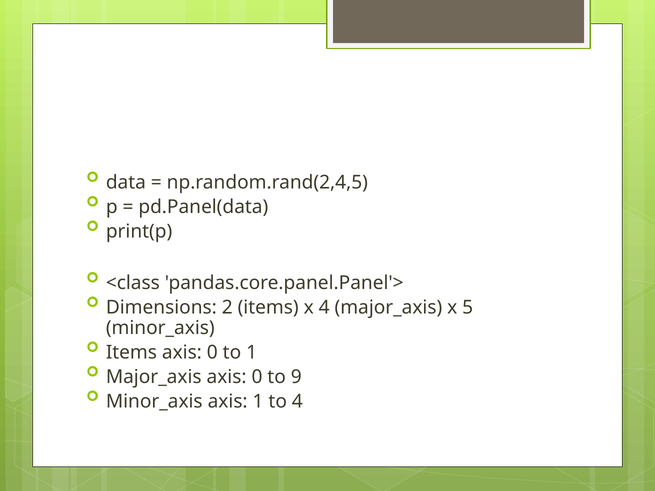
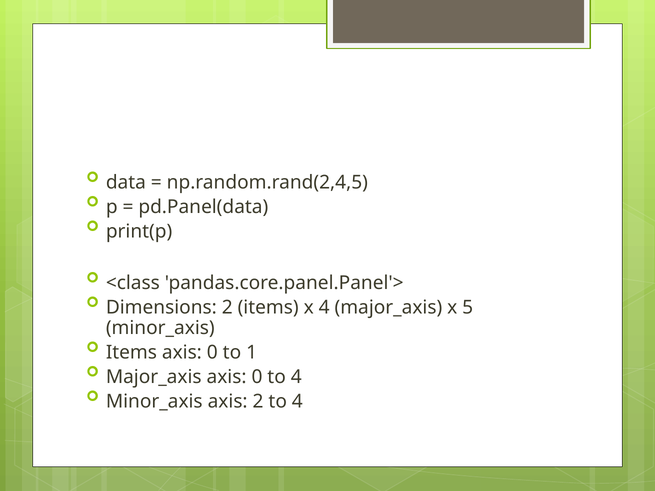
0 to 9: 9 -> 4 (296, 377)
axis 1: 1 -> 2 (258, 402)
